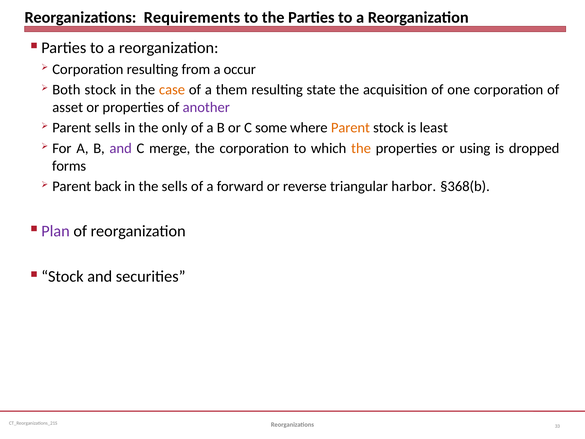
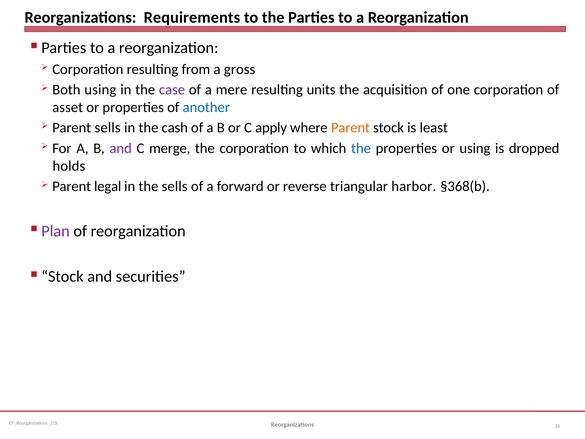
occur: occur -> gross (240, 69)
Both stock: stock -> using (100, 90)
case colour: orange -> purple (172, 90)
them: them -> mere (232, 90)
state: state -> units (321, 90)
another colour: purple -> blue (206, 107)
only: only -> cash (175, 128)
some: some -> apply (271, 128)
the colour: orange -> blue (361, 148)
forms: forms -> holds (69, 166)
back: back -> legal (108, 186)
